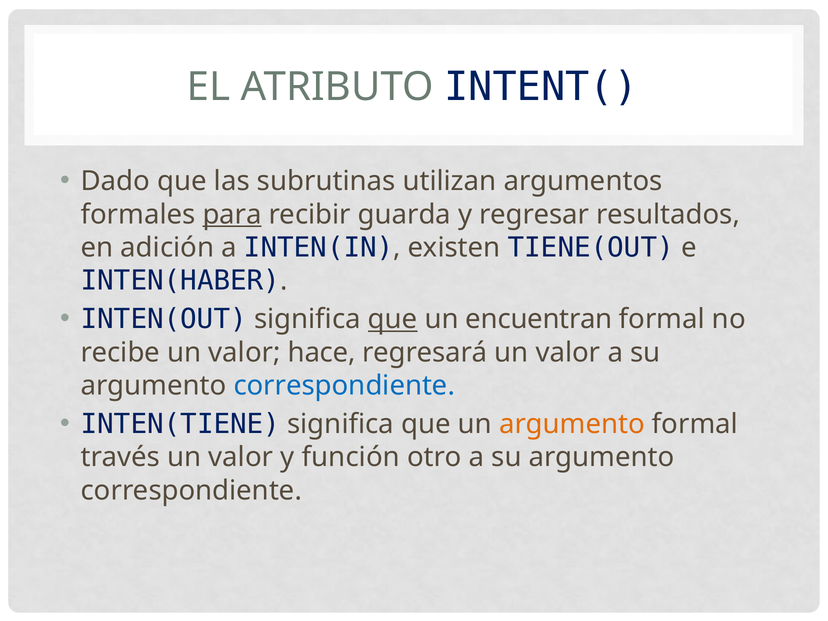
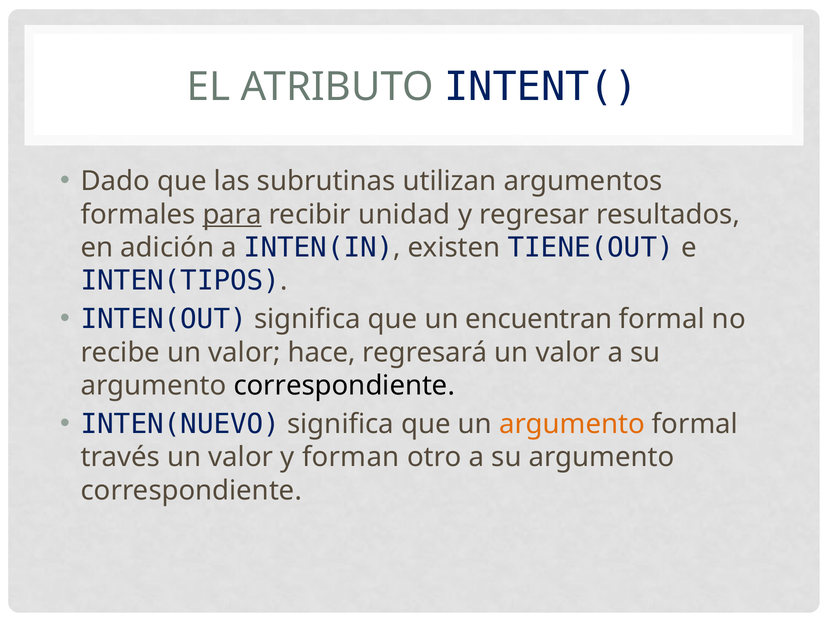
guarda: guarda -> unidad (404, 214)
INTEN(HABER: INTEN(HABER -> INTEN(TIPOS (180, 281)
que underline: present -> none (393, 319)
correspondiente colour: blue -> black (344, 386)
INTEN(TIENE: INTEN(TIENE -> INTEN(NUEVO (180, 424)
función: función -> forman (351, 457)
